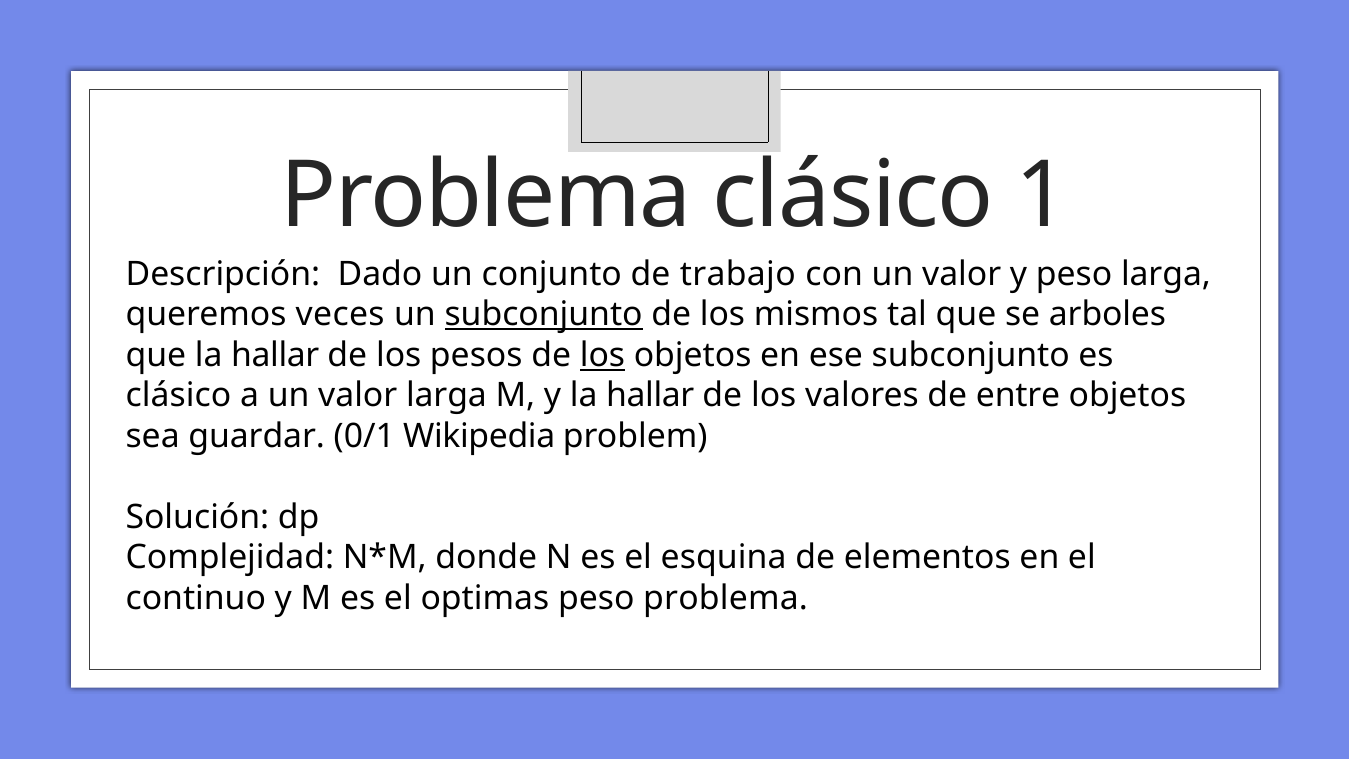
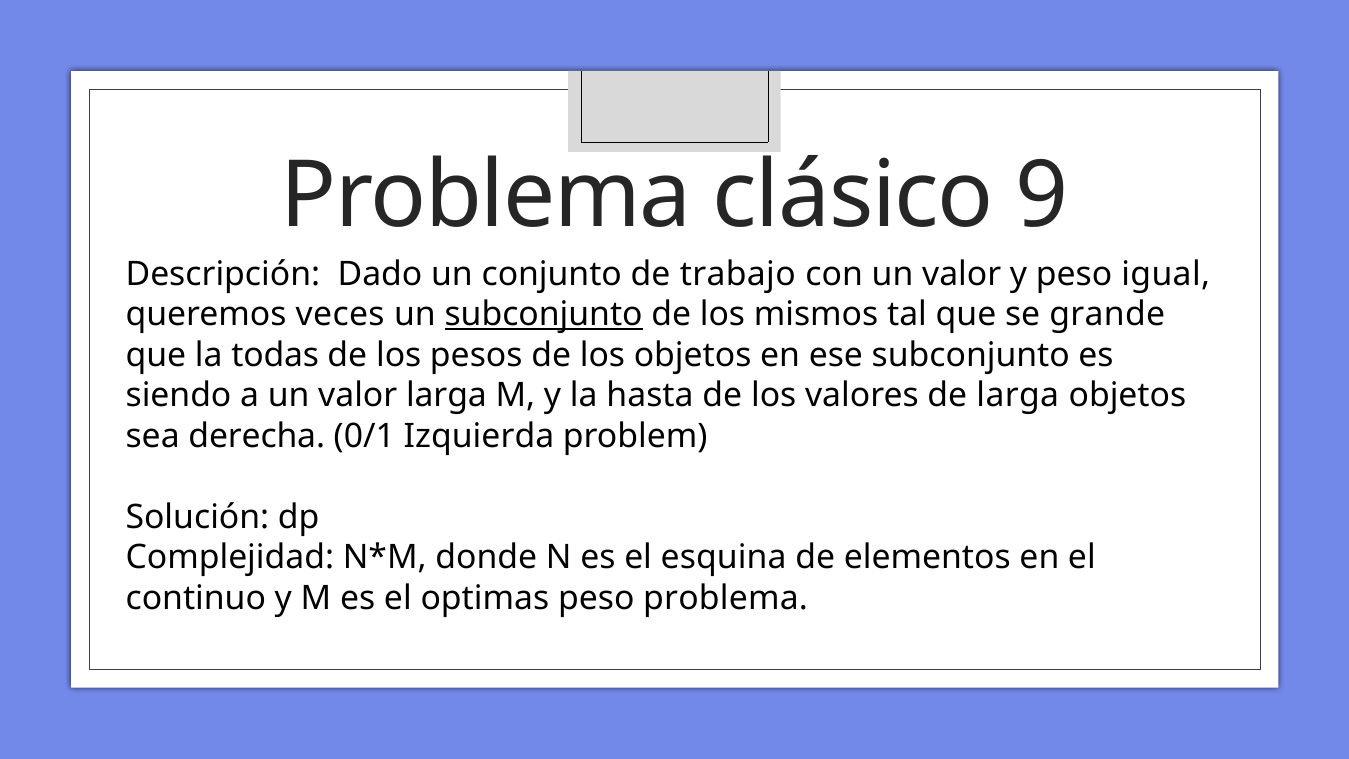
1: 1 -> 9 (1042, 196)
peso larga: larga -> igual (1166, 274)
arboles: arboles -> grande (1107, 315)
que la hallar: hallar -> todas (275, 355)
los underline: present -> none (602, 355)
clásico: clásico -> siendo (179, 396)
y la hallar: hallar -> hasta (650, 396)
de entre: entre -> larga (1018, 396)
guardar: guardar -> derecha (257, 436)
Wikipedia: Wikipedia -> Izquierda (479, 436)
